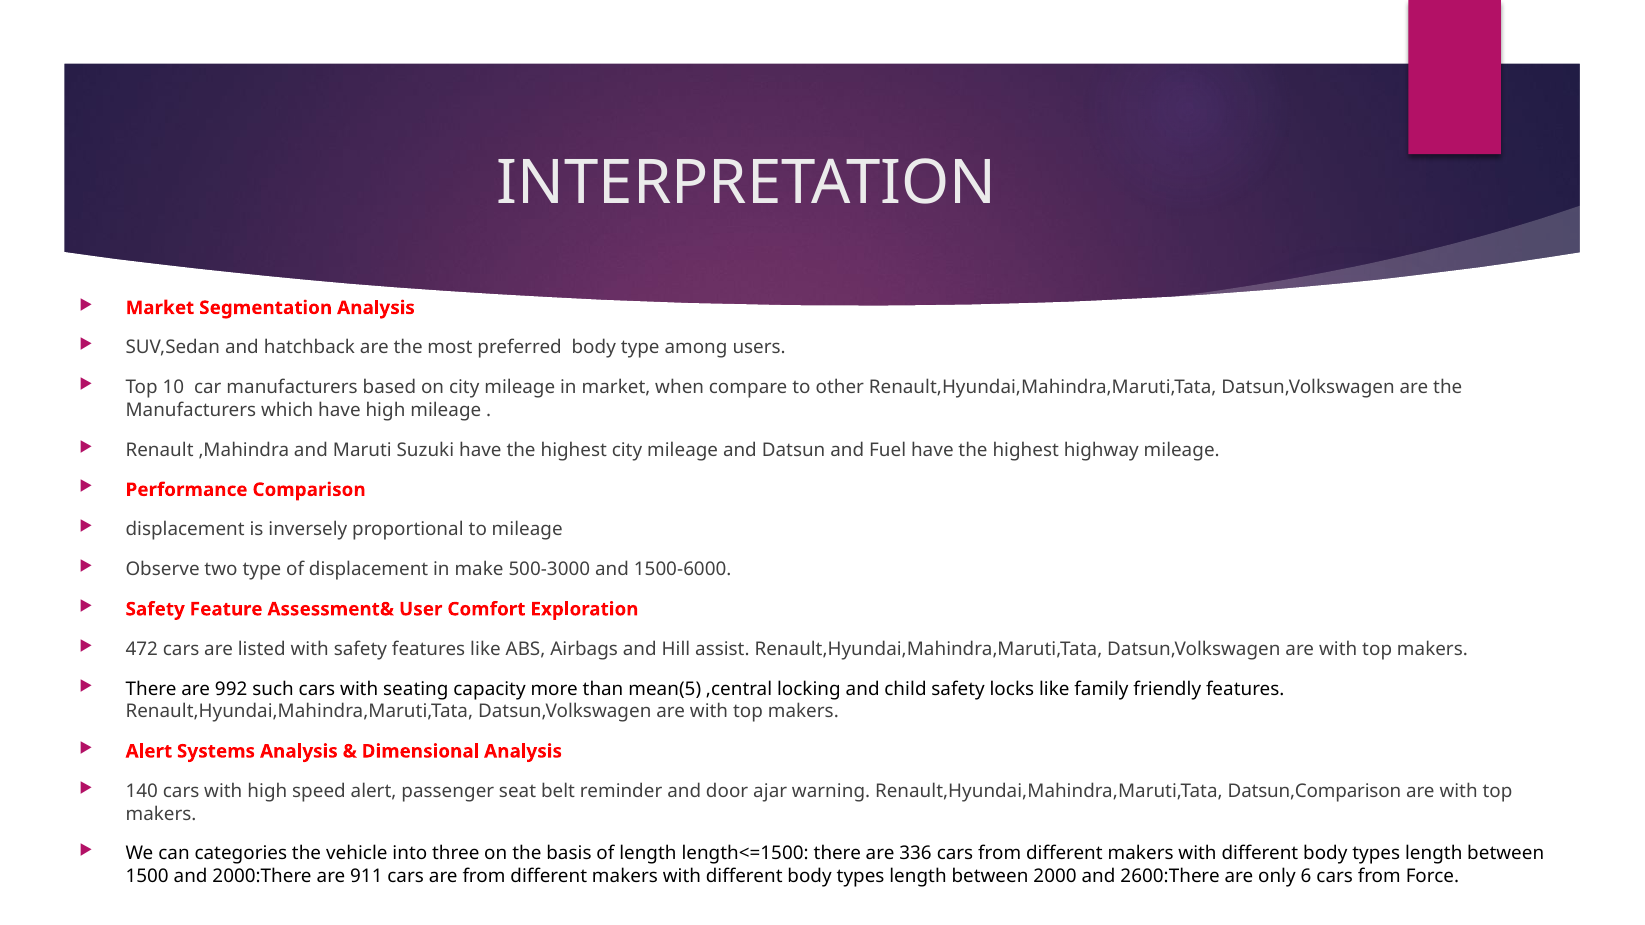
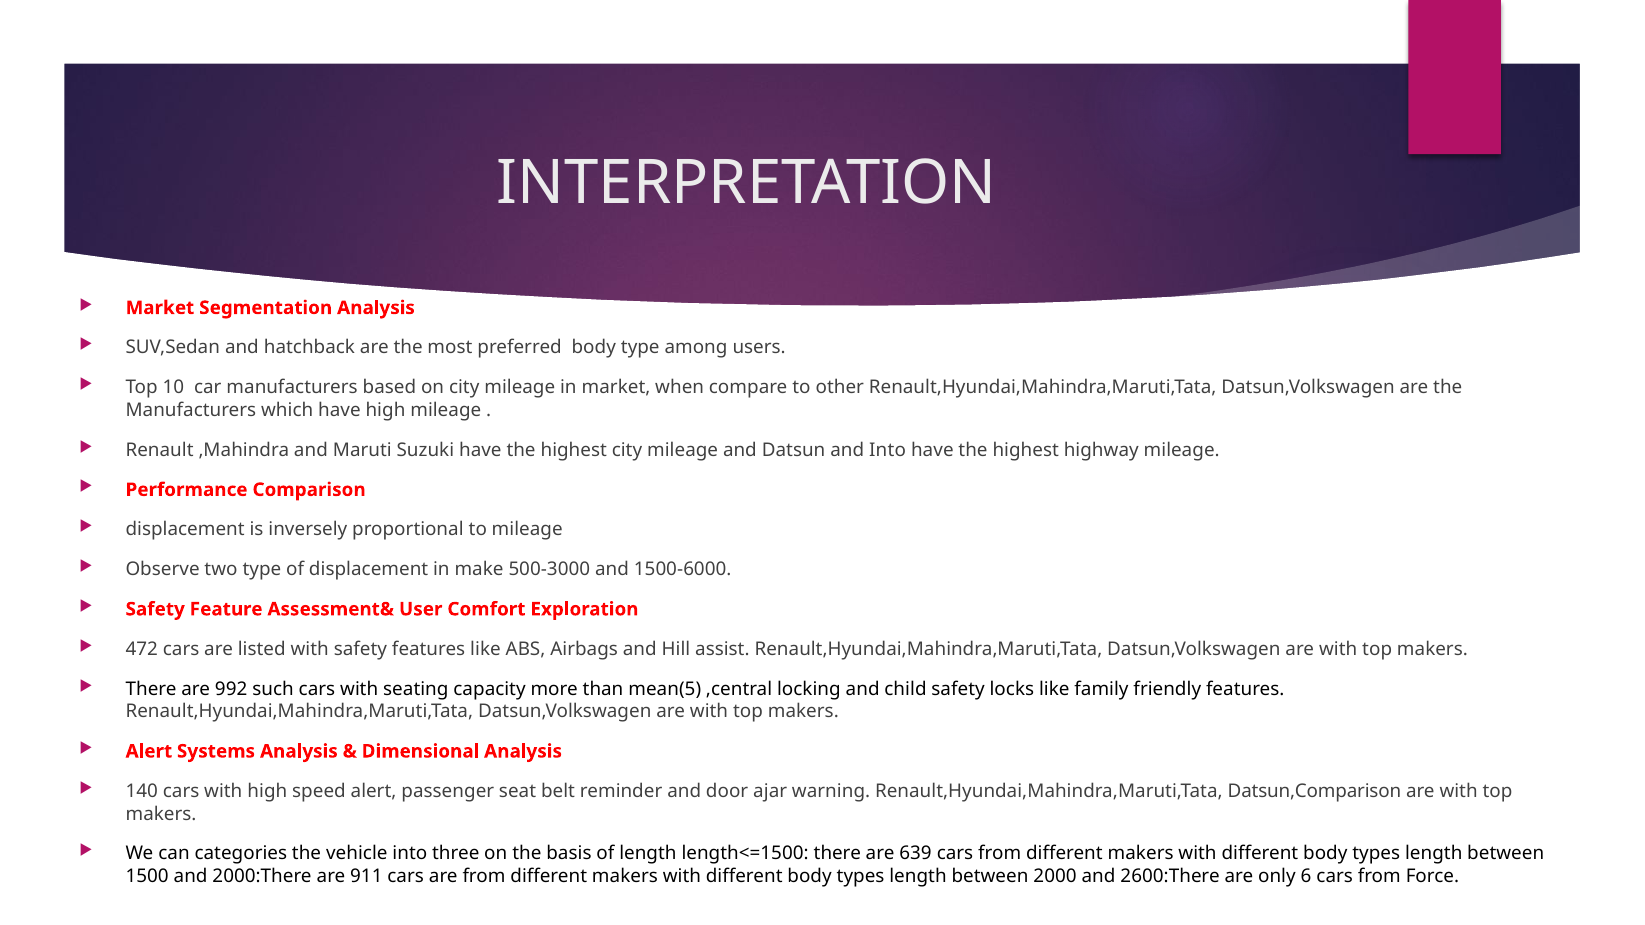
and Fuel: Fuel -> Into (888, 450)
336: 336 -> 639 (916, 854)
